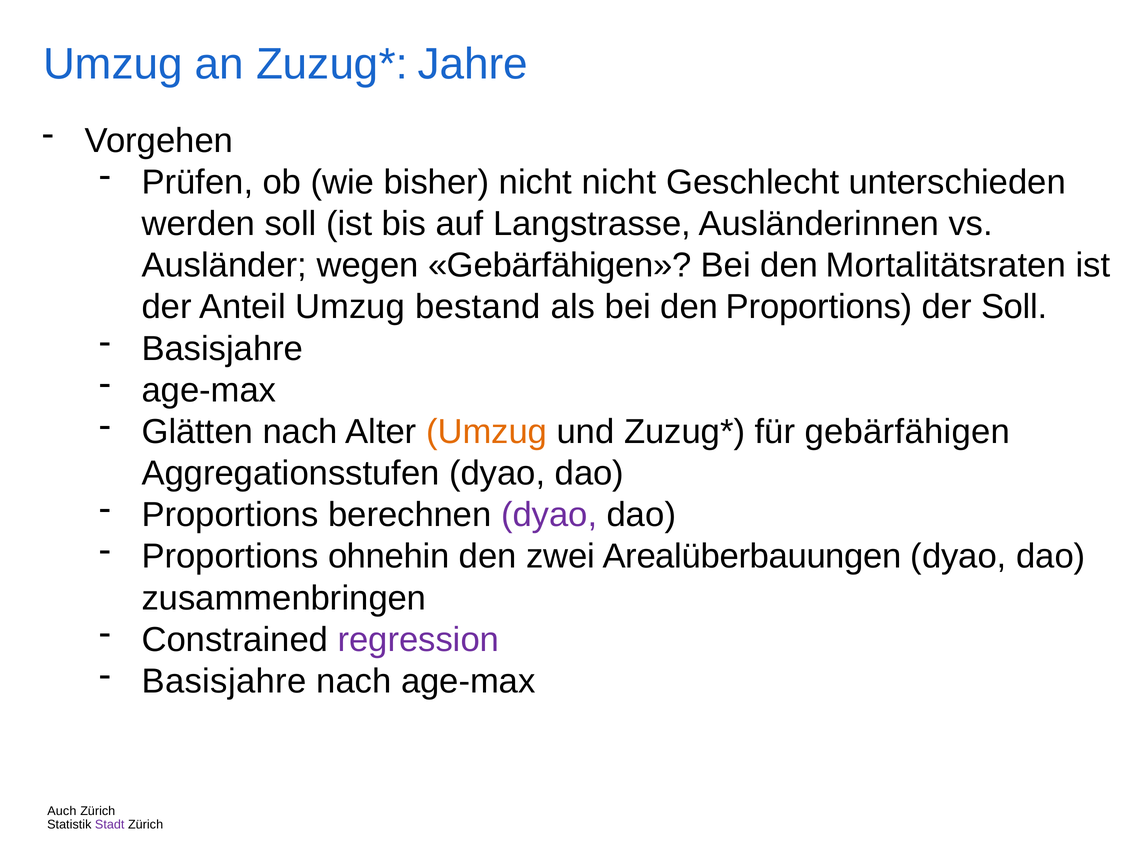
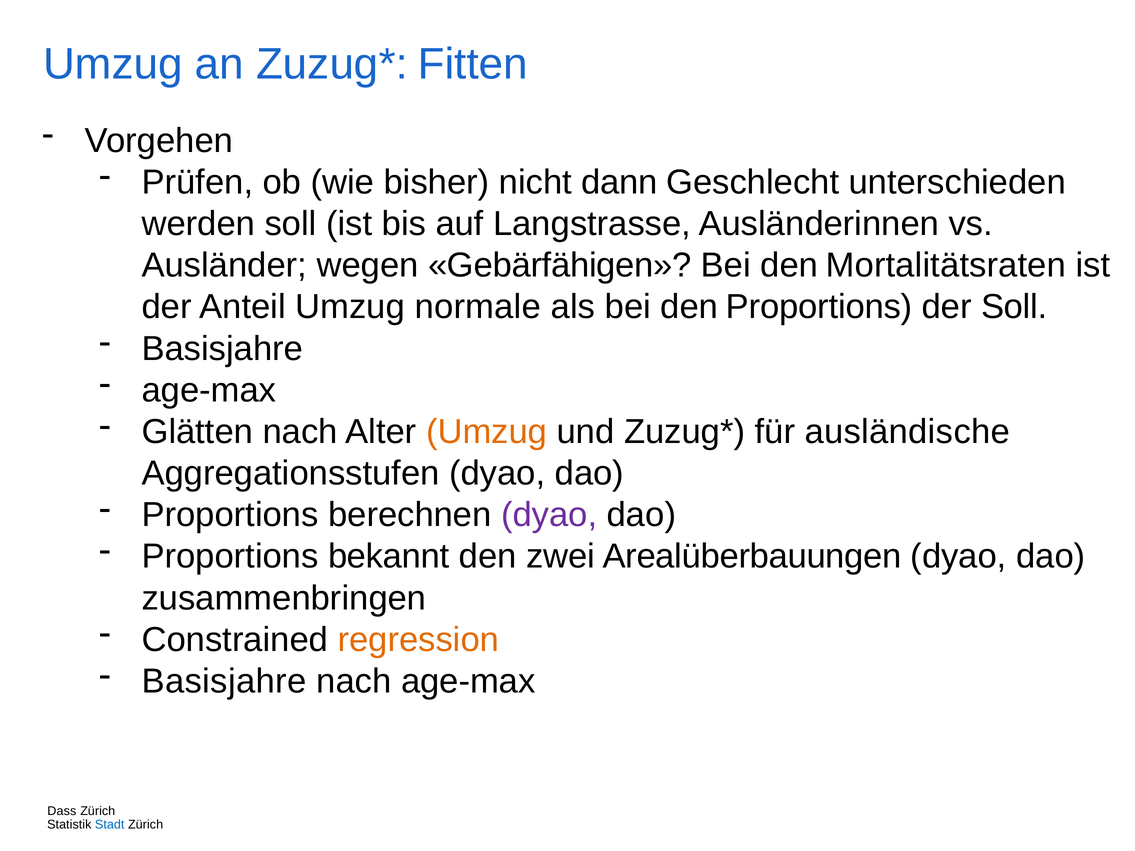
Jahre: Jahre -> Fitten (473, 64)
nicht nicht: nicht -> dann (619, 182)
bestand: bestand -> normale (478, 307)
für gebärfähigen: gebärfähigen -> ausländische (907, 432)
ohnehin: ohnehin -> bekannt (389, 557)
regression colour: purple -> orange (418, 640)
Auch: Auch -> Dass (62, 811)
Stadt colour: purple -> blue (110, 825)
